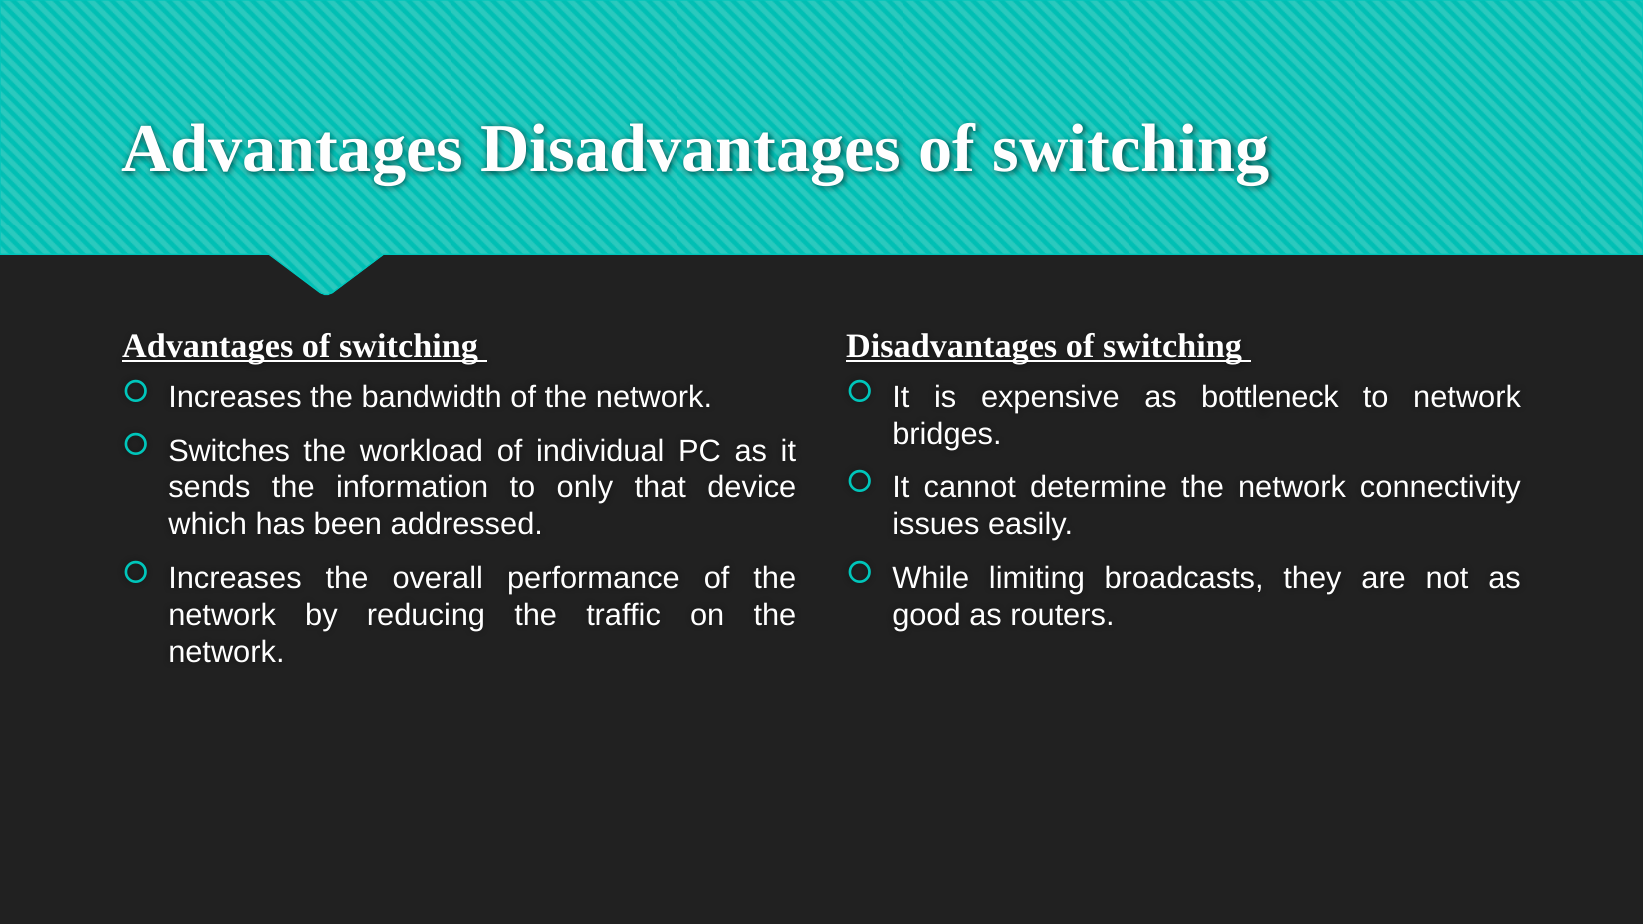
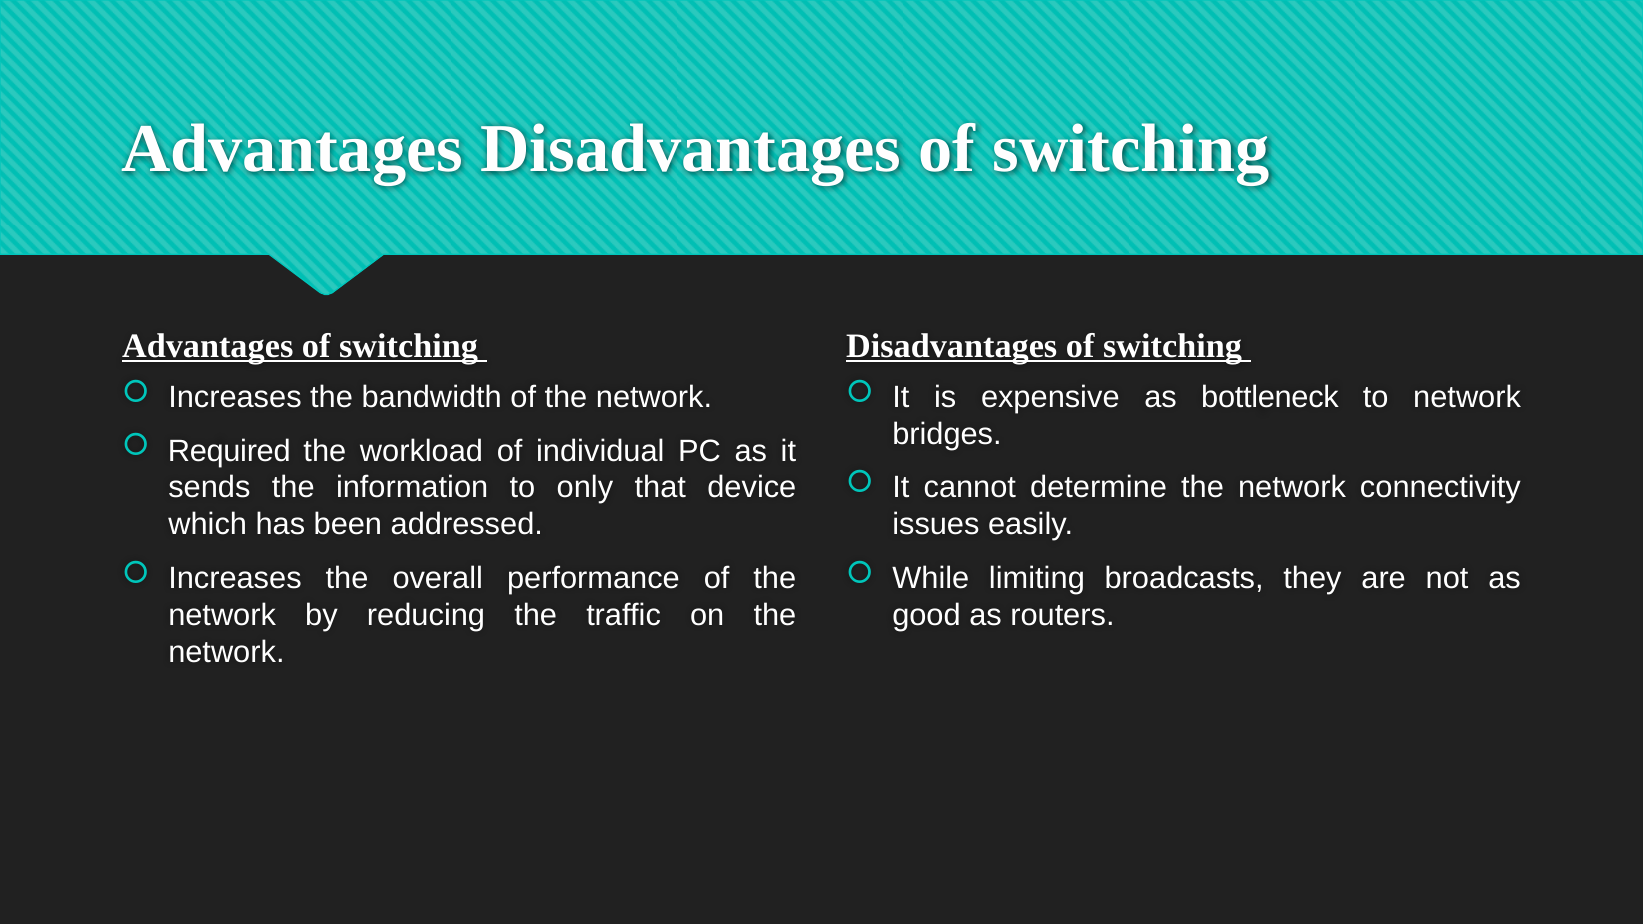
Switches: Switches -> Required (229, 451)
